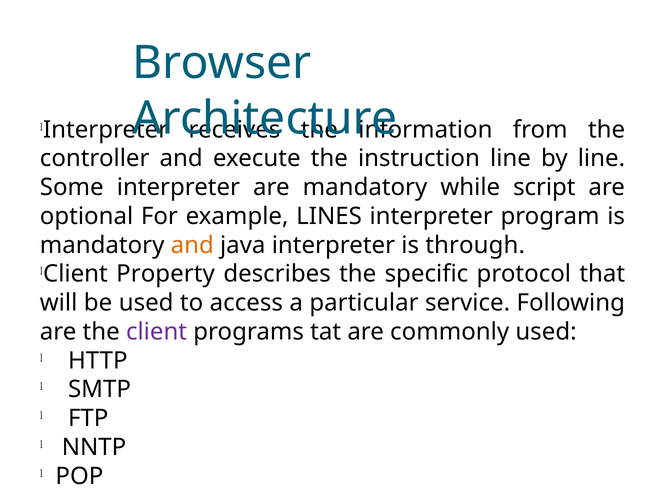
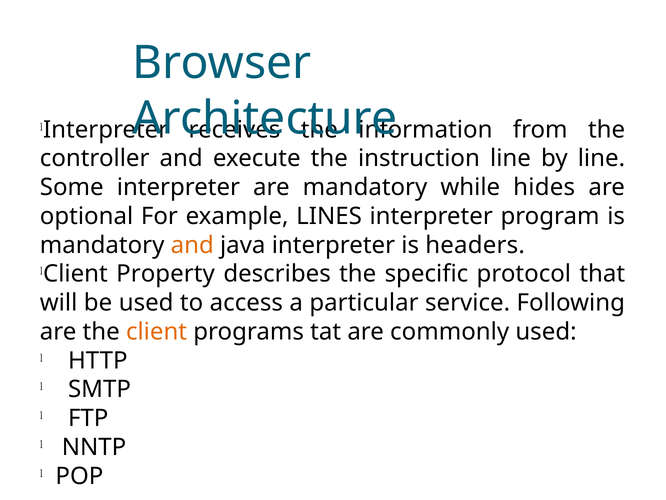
script: script -> hides (544, 187)
through: through -> headers (475, 245)
client colour: purple -> orange (157, 331)
